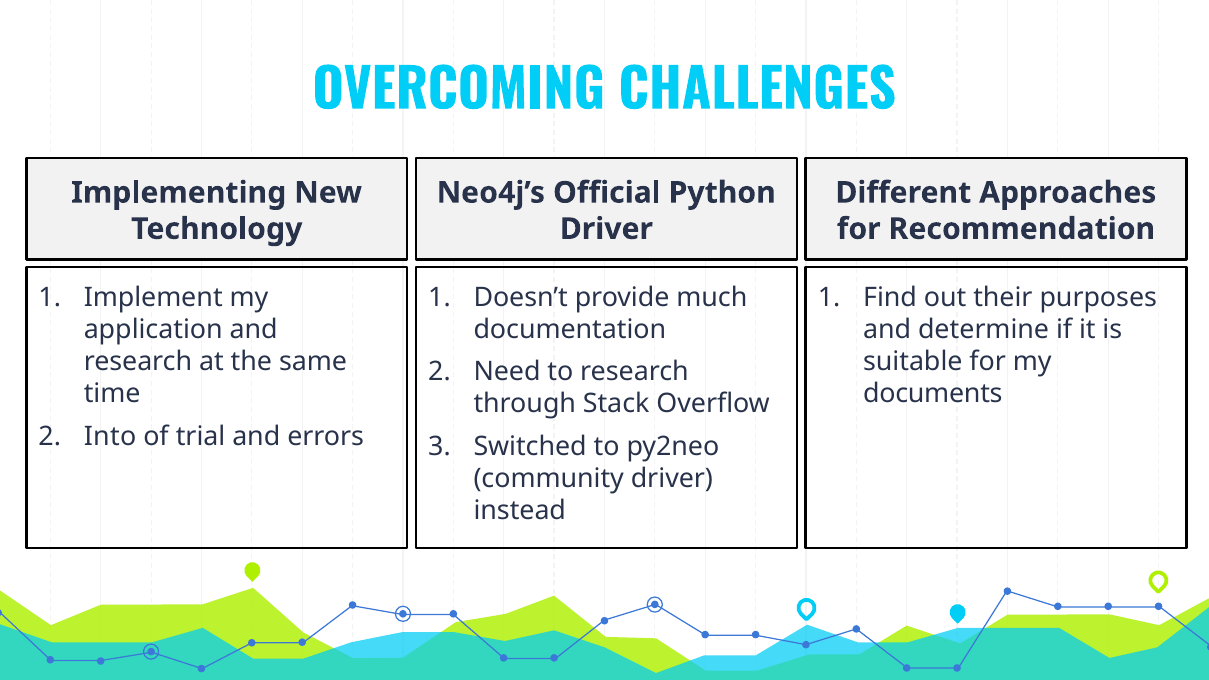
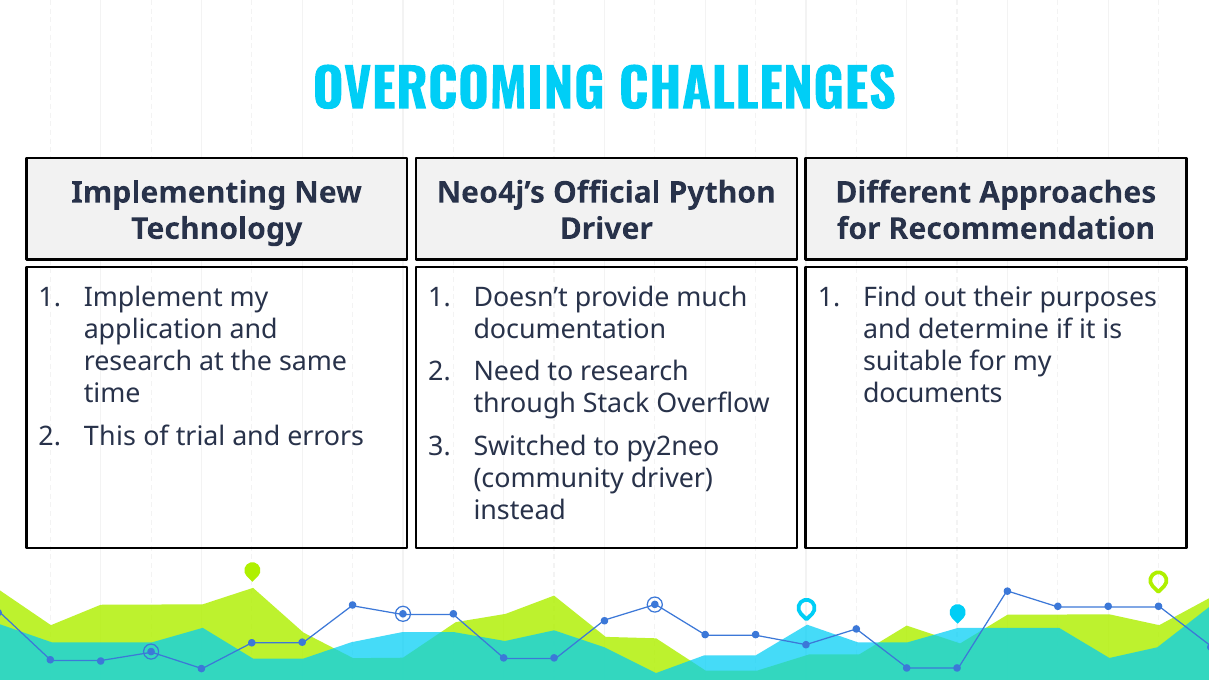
Into: Into -> This (110, 436)
